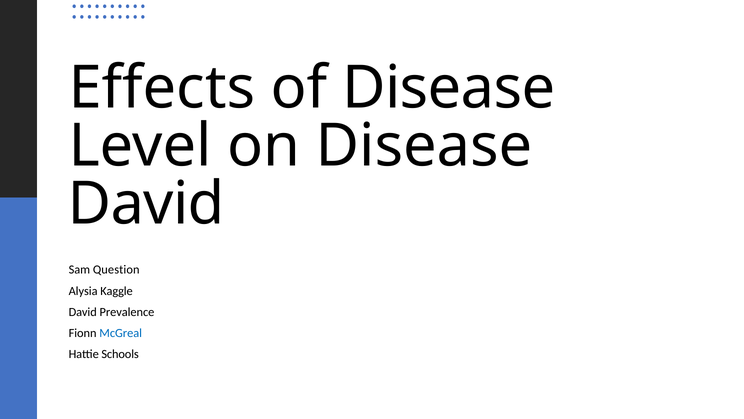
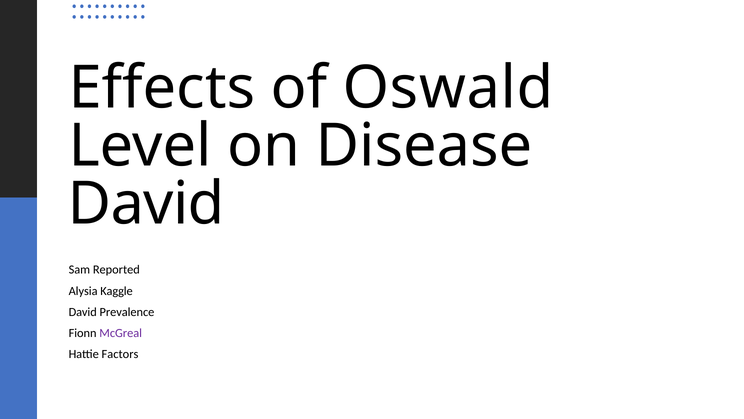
of Disease: Disease -> Oswald (448, 88)
Question: Question -> Reported (116, 269)
McGreal colour: blue -> purple (121, 333)
Schools: Schools -> Factors (120, 354)
